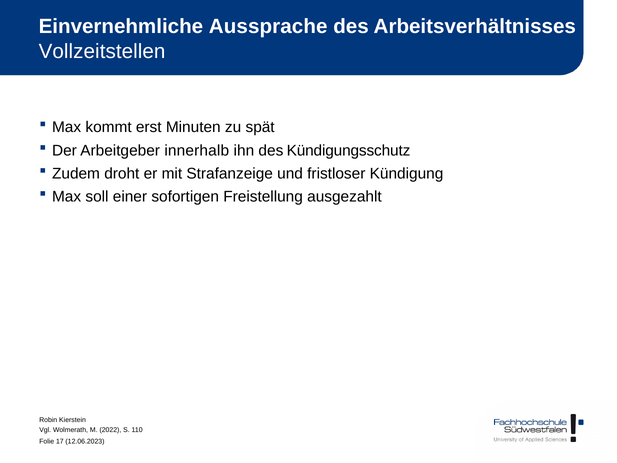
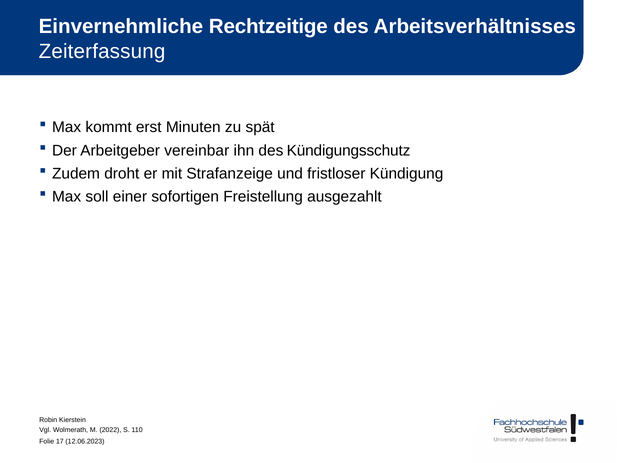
Aussprache: Aussprache -> Rechtzeitige (268, 27)
Vollzeitstellen: Vollzeitstellen -> Zeiterfassung (102, 51)
innerhalb: innerhalb -> vereinbar (197, 150)
